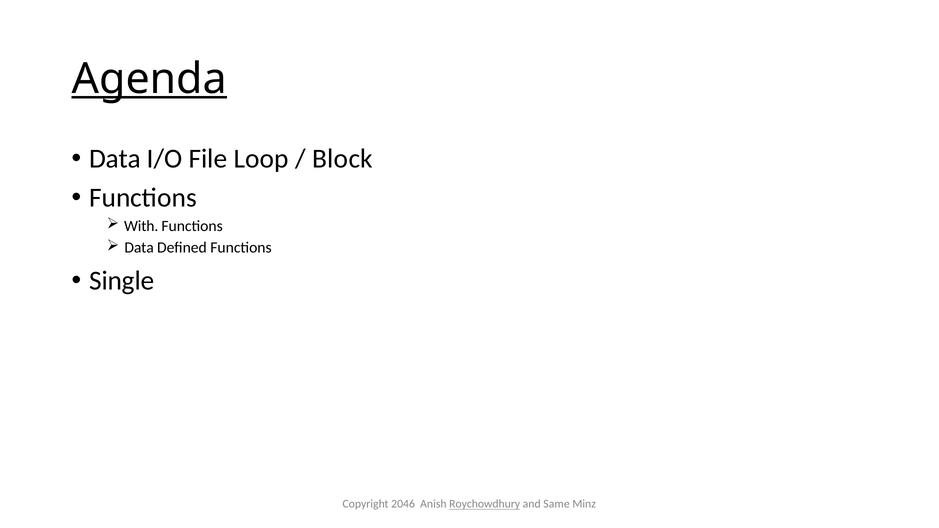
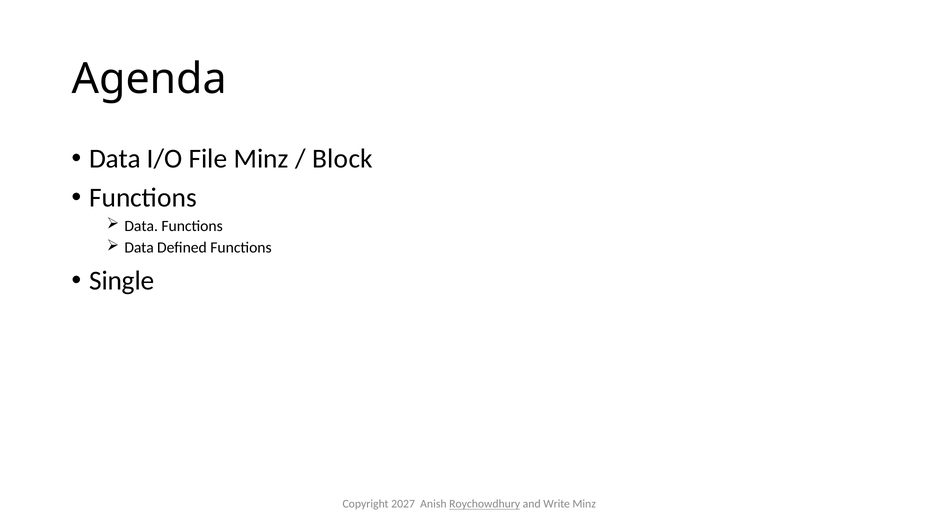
Agenda underline: present -> none (149, 79)
File Loop: Loop -> Minz (261, 159)
With: With -> Data (141, 226)
2046: 2046 -> 2027 (403, 504)
Same: Same -> Write (557, 504)
